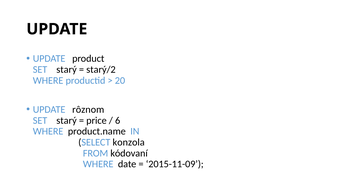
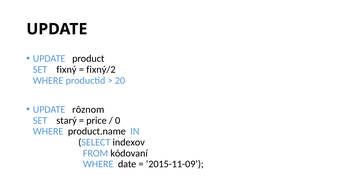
starý: starý -> fixný (66, 69)
starý/2: starý/2 -> fixný/2 (101, 69)
6: 6 -> 0 (118, 120)
konzola: konzola -> indexov (129, 142)
